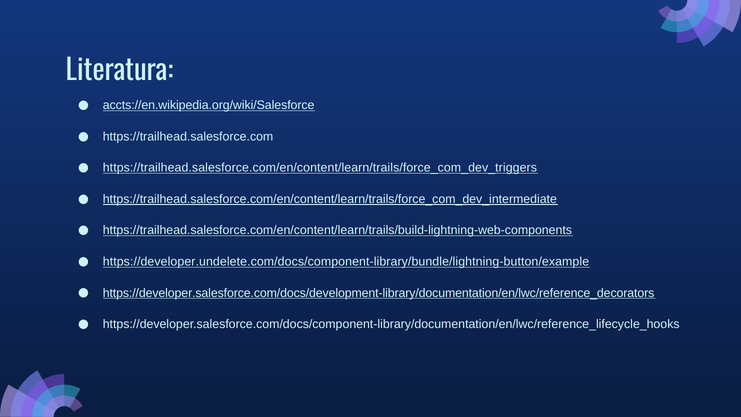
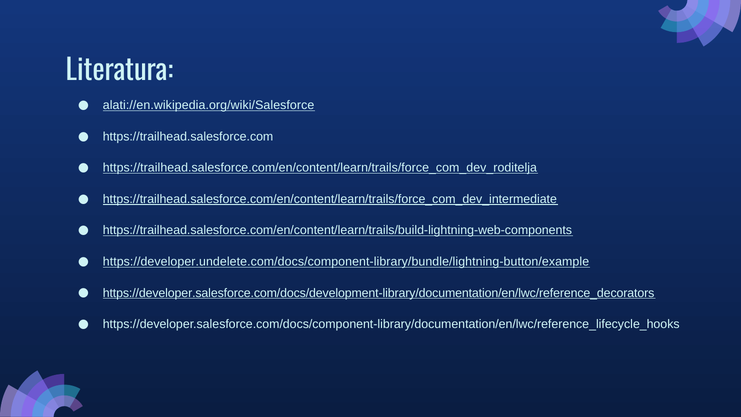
accts://en.wikipedia.org/wiki/Salesforce: accts://en.wikipedia.org/wiki/Salesforce -> alati://en.wikipedia.org/wiki/Salesforce (209, 105)
https://trailhead.salesforce.com/en/content/learn/trails/force_com_dev_triggers: https://trailhead.salesforce.com/en/content/learn/trails/force_com_dev_triggers -> https://trailhead.salesforce.com/en/content/learn/trails/force_com_dev_roditelja (320, 168)
